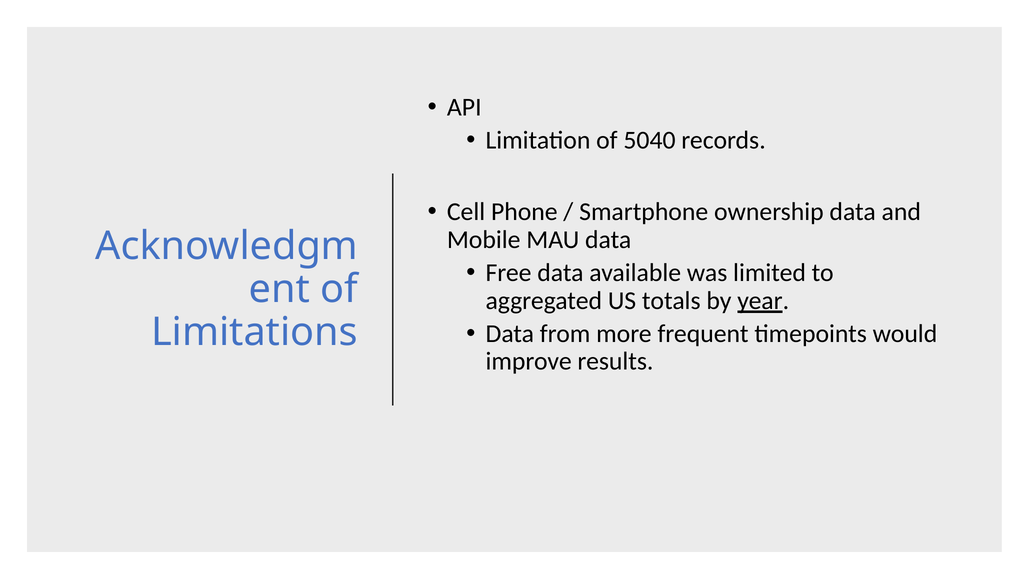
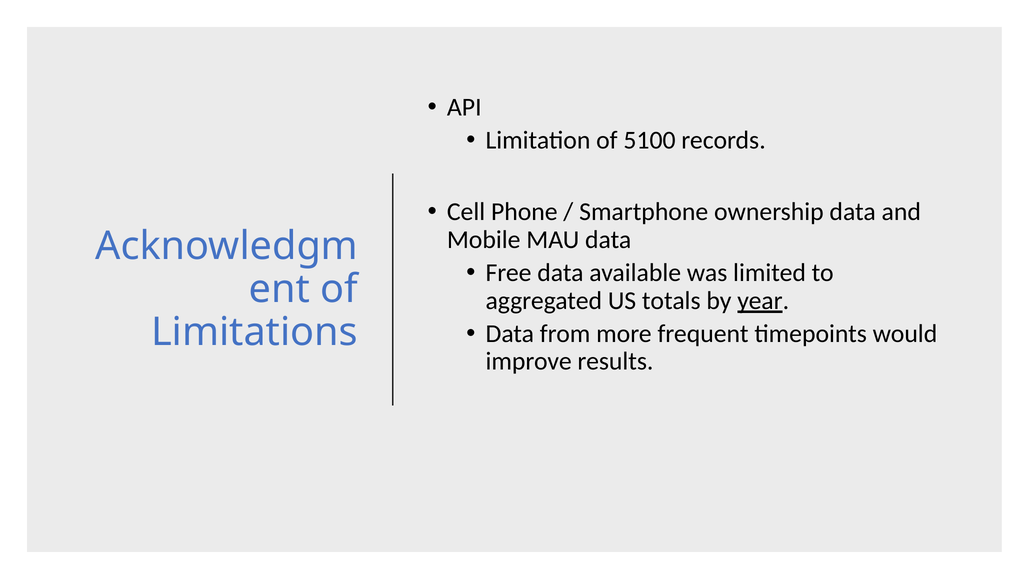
5040: 5040 -> 5100 (650, 140)
